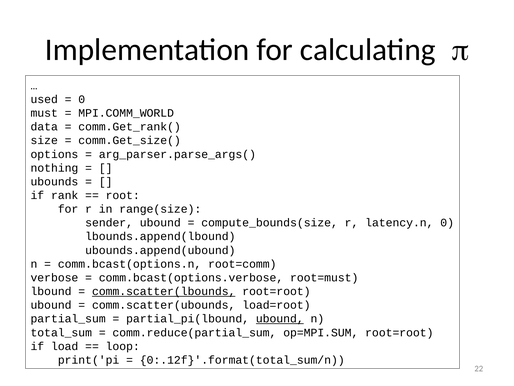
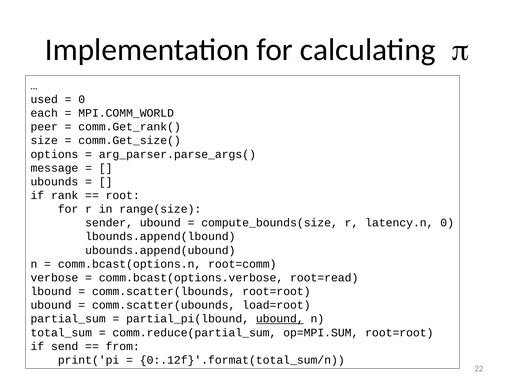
must: must -> each (44, 113)
data: data -> peer (44, 127)
nothing: nothing -> message (54, 168)
root=must: root=must -> root=read (324, 277)
comm.scatter(lbounds underline: present -> none (164, 291)
load: load -> send (65, 346)
loop: loop -> from (123, 346)
